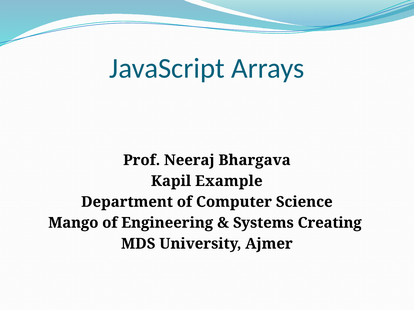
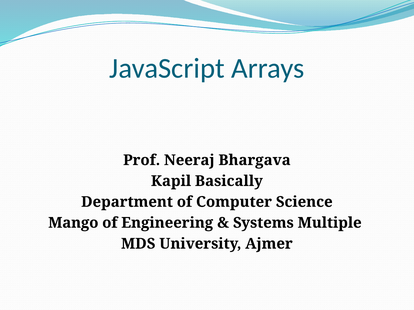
Example: Example -> Basically (229, 181)
Creating: Creating -> Multiple (330, 223)
